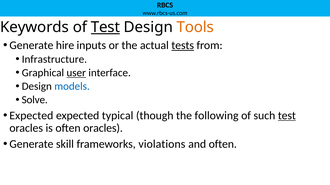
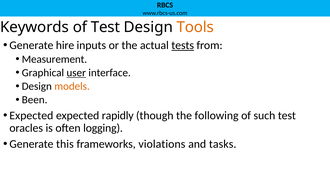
Test underline: present -> none (105, 27)
Infrastructure: Infrastructure -> Measurement (54, 59)
models colour: blue -> orange (72, 87)
Solve: Solve -> Been (35, 100)
typical: typical -> rapidly (118, 116)
test underline: present -> none (287, 116)
often oracles: oracles -> logging (103, 129)
skill: skill -> this (65, 145)
and often: often -> tasks (223, 145)
